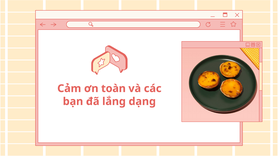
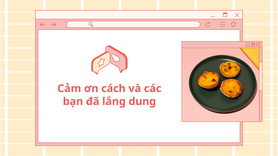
toàn: toàn -> cách (113, 89)
dạng: dạng -> dụng (142, 102)
